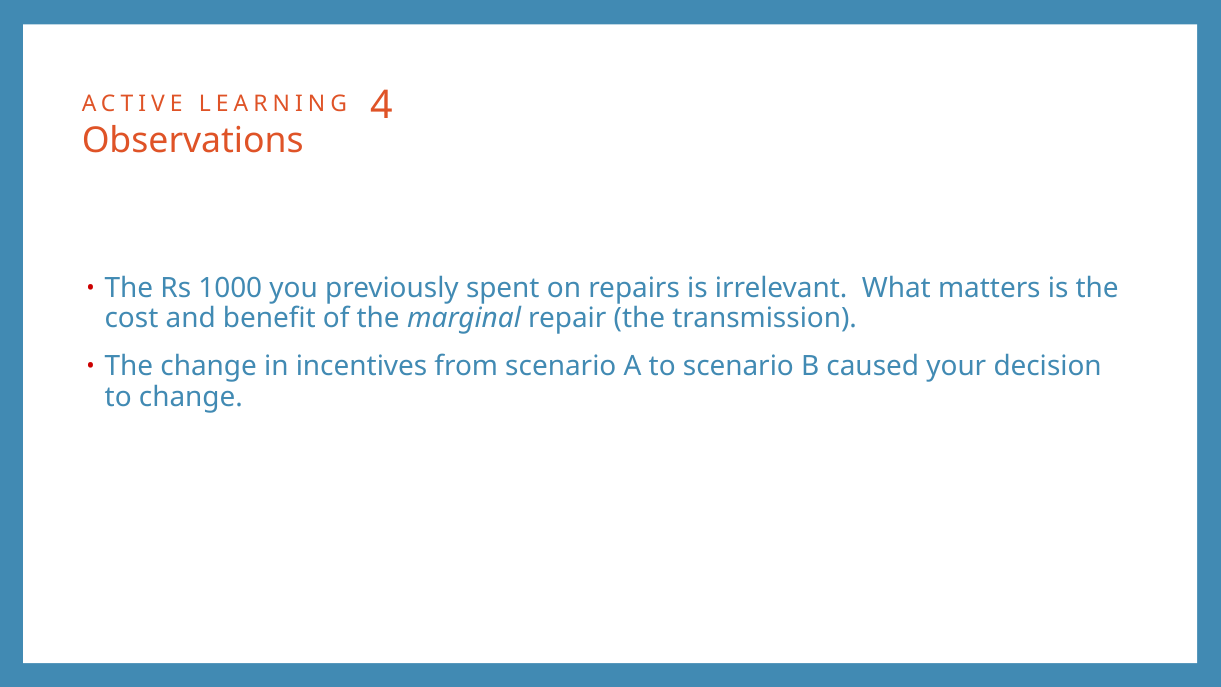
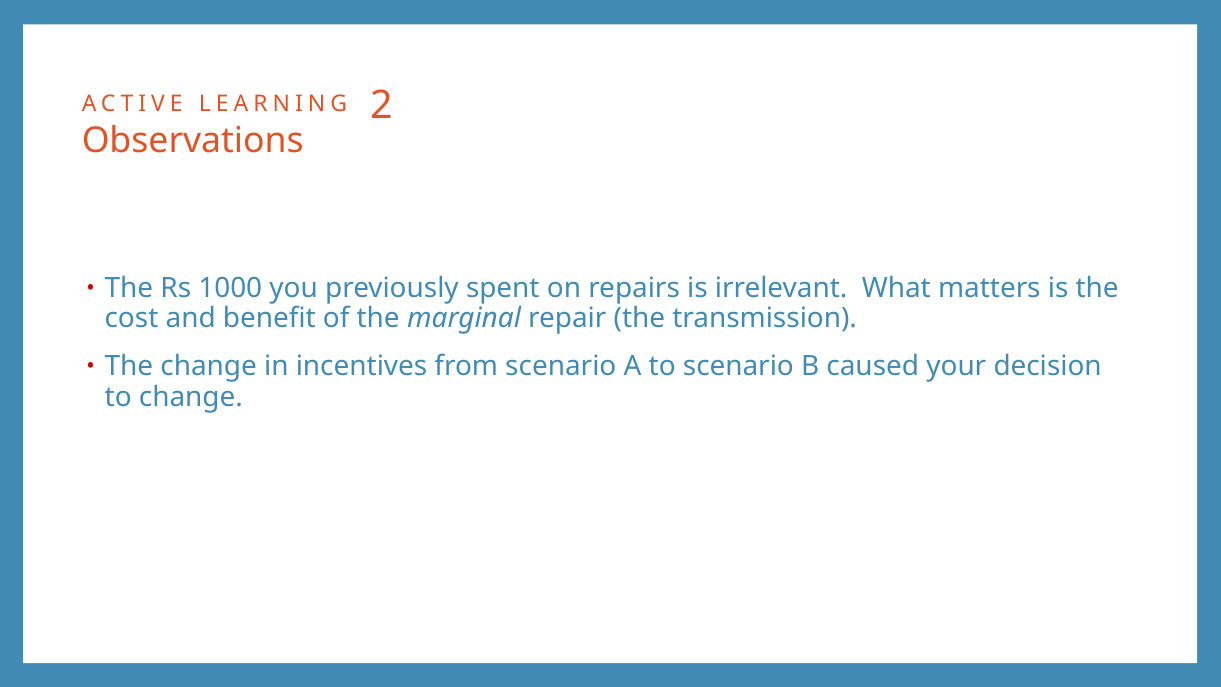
4: 4 -> 2 (382, 106)
